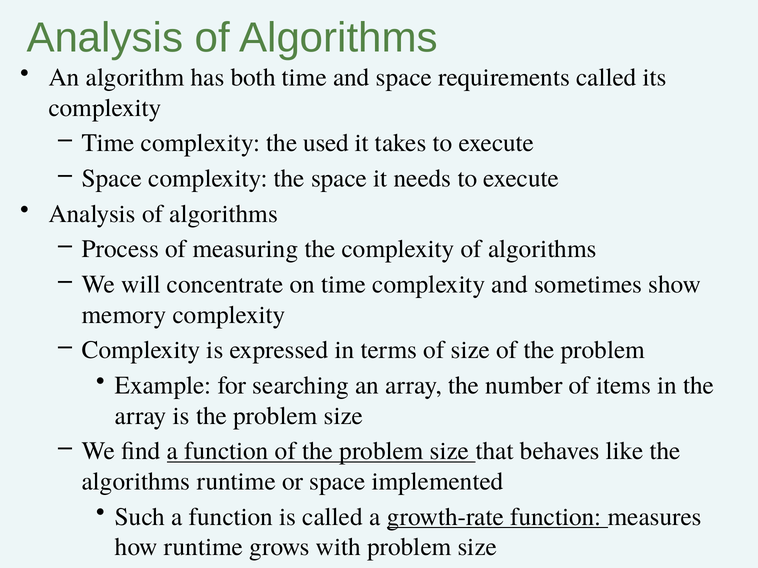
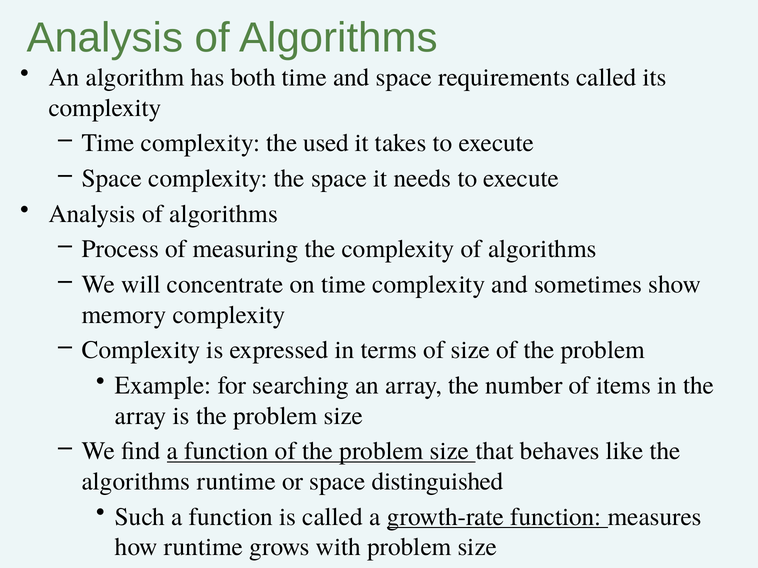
implemented: implemented -> distinguished (438, 482)
